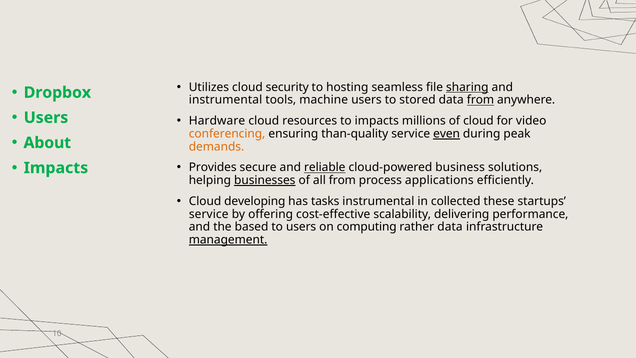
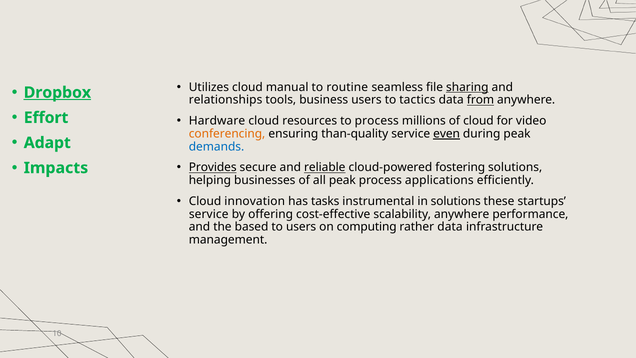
security: security -> manual (287, 87)
hosting: hosting -> routine (347, 87)
Dropbox underline: none -> present (57, 92)
instrumental: instrumental -> relationships (226, 100)
machine: machine -> business (324, 100)
stored: stored -> tactics (417, 100)
Users: Users -> Effort (46, 118)
to impacts: impacts -> process (377, 121)
About: About -> Adapt (47, 143)
demands colour: orange -> blue (217, 147)
Provides underline: none -> present (213, 167)
business: business -> fostering (460, 167)
businesses underline: present -> none (265, 180)
all from: from -> peak (342, 180)
developing: developing -> innovation (255, 201)
in collected: collected -> solutions (456, 201)
scalability delivering: delivering -> anywhere (462, 214)
management underline: present -> none (228, 240)
